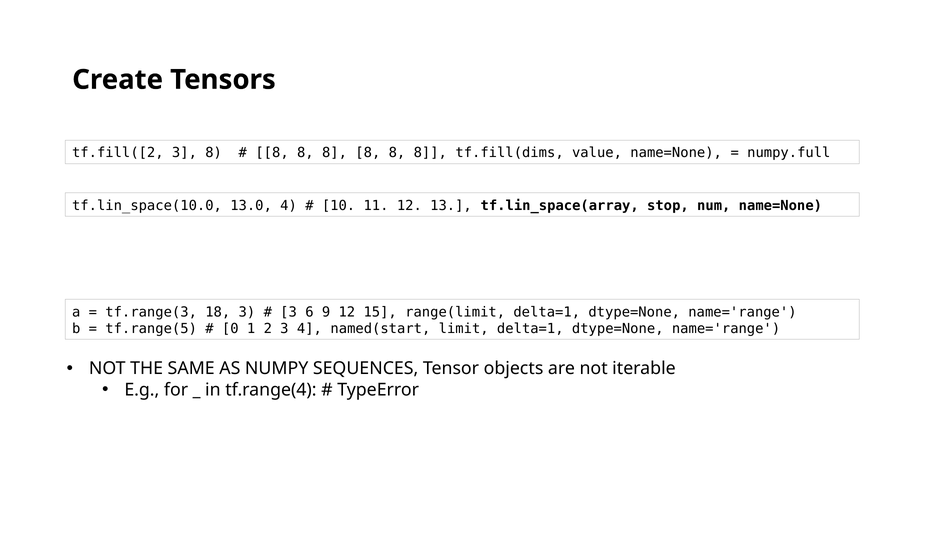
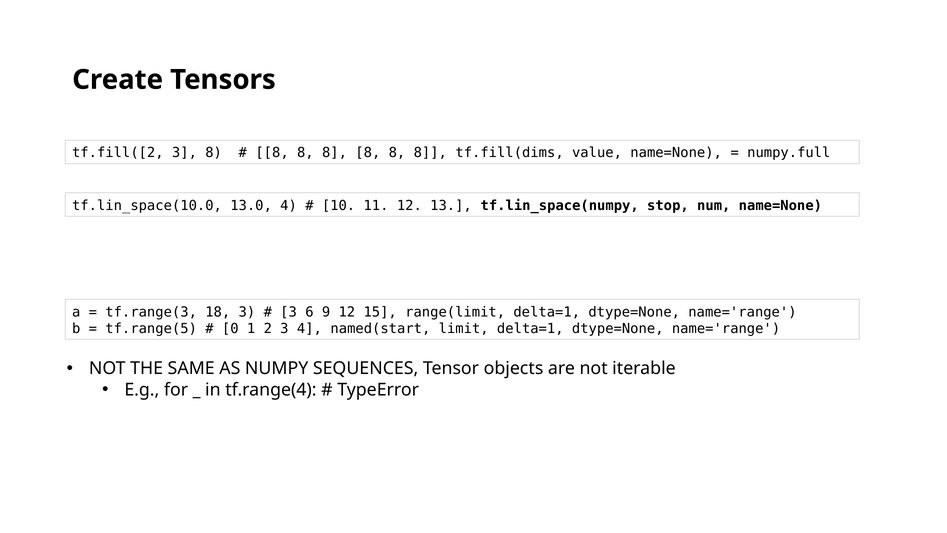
tf.lin_space(array: tf.lin_space(array -> tf.lin_space(numpy (560, 205)
